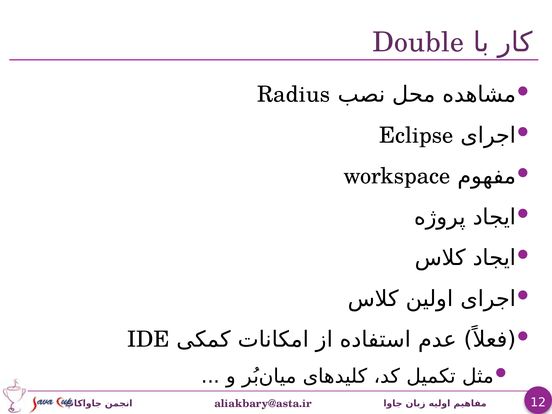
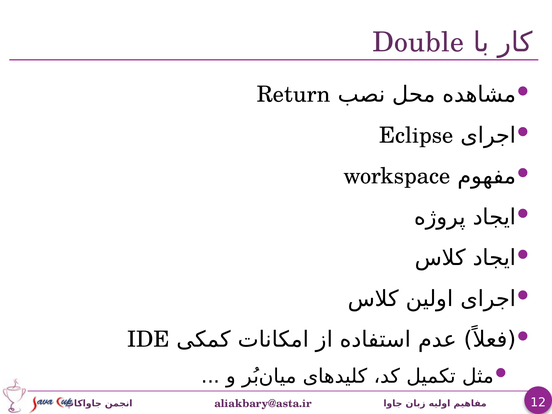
Radius: Radius -> Return (294, 95)
